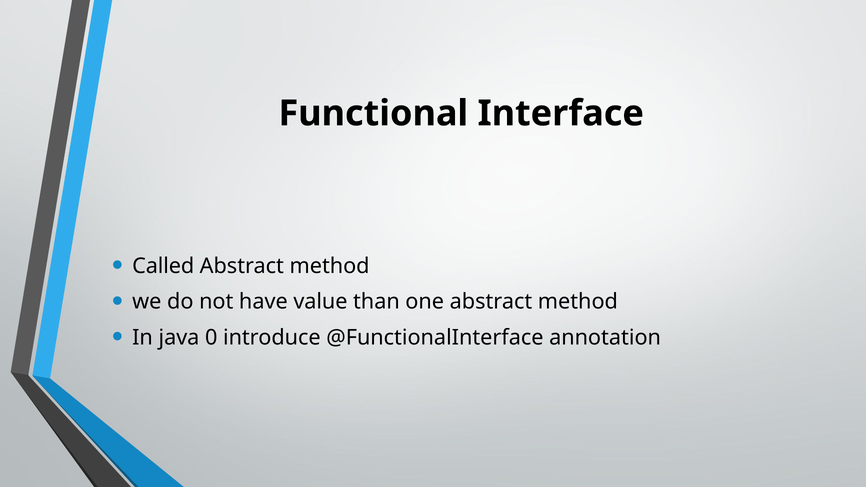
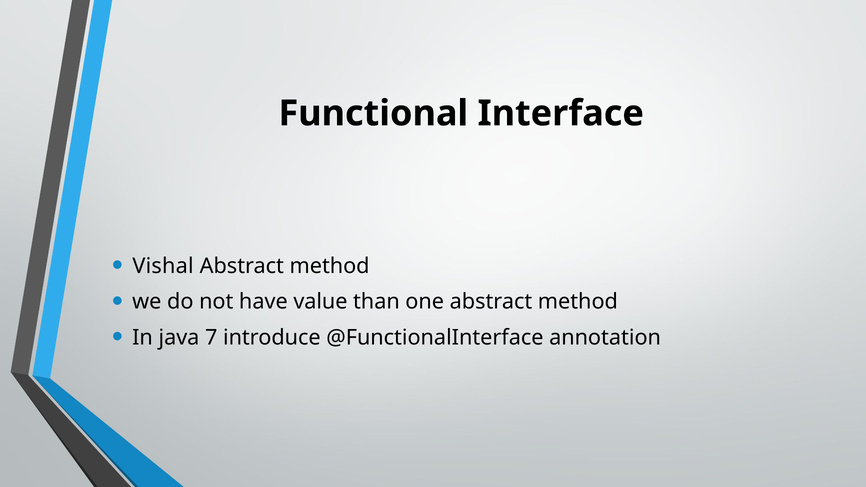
Called: Called -> Vishal (163, 266)
0: 0 -> 7 (211, 338)
